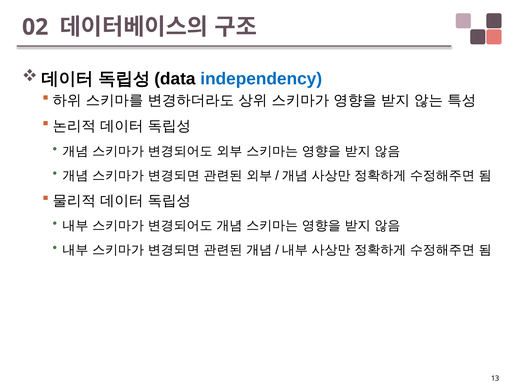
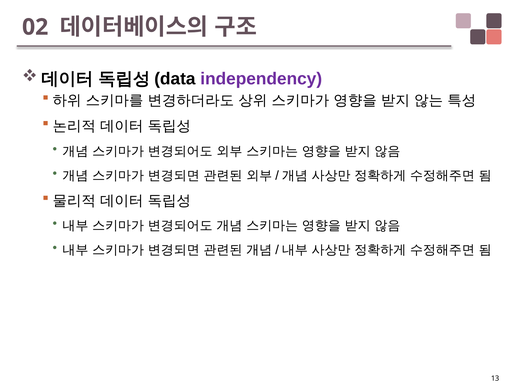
independency colour: blue -> purple (261, 79)
